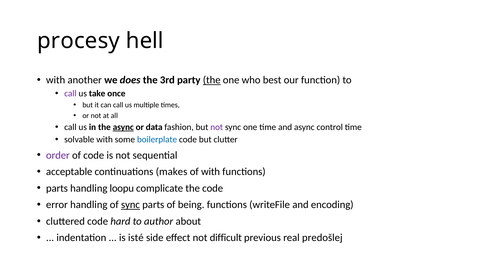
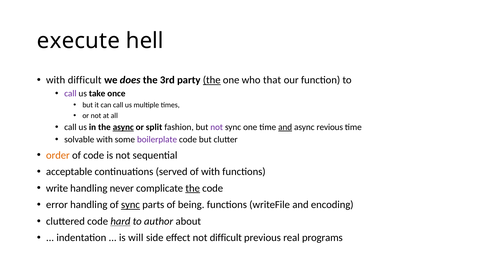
procesy: procesy -> execute (79, 41)
with another: another -> difficult (85, 80)
best: best -> that (272, 80)
data: data -> split (154, 127)
and underline: none -> present (285, 127)
control: control -> revious (330, 127)
boilerplate colour: blue -> purple (157, 139)
order colour: purple -> orange (58, 155)
makes: makes -> served (172, 172)
parts: parts -> write (57, 188)
loopu: loopu -> never (122, 188)
the underline: none -> present (193, 188)
hard underline: none -> present (120, 221)
isté: isté -> will (136, 238)
predošlej: predošlej -> programs (322, 238)
